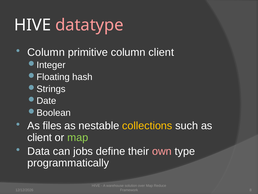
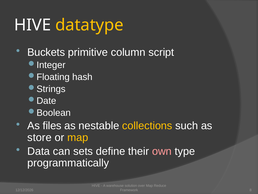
datatype colour: pink -> yellow (89, 25)
Column: Column -> Buckets (46, 52)
column client: client -> script (161, 52)
client: client -> store (39, 137)
map colour: light green -> yellow (78, 137)
jobs: jobs -> sets (83, 151)
